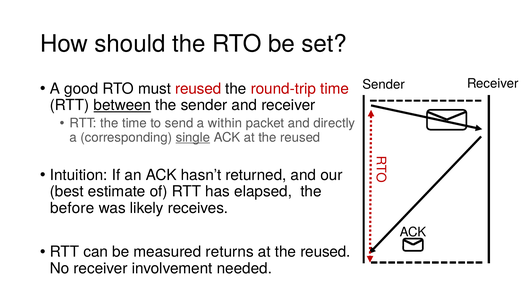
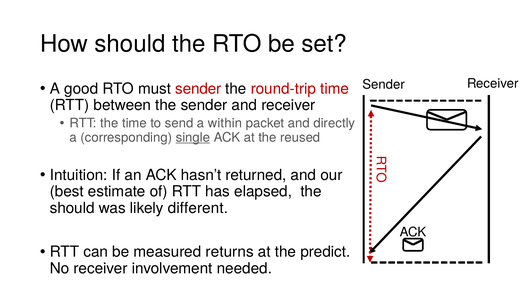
must reused: reused -> sender (198, 89)
between underline: present -> none (122, 105)
before: before -> should (72, 208)
receives: receives -> different (198, 208)
reused: reused -> predict (325, 252)
